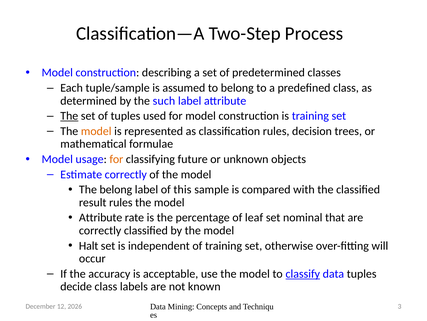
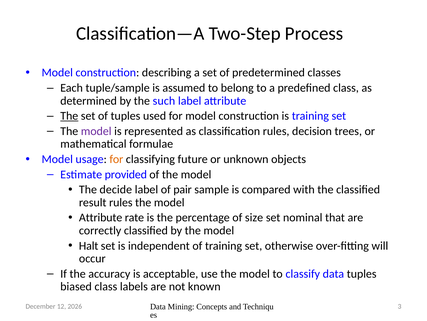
model colour: orange -> purple (96, 131)
Estimate correctly: correctly -> provided (126, 174)
The belong: belong -> decide (116, 189)
this: this -> pair (183, 189)
leaf: leaf -> size (254, 217)
classify underline: present -> none (303, 273)
decide: decide -> biased (76, 286)
